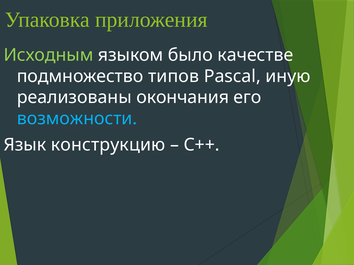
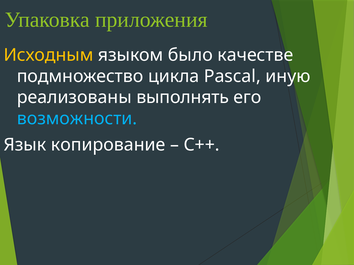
Исходным colour: light green -> yellow (48, 55)
типов: типов -> цикла (174, 76)
окончания: окончания -> выполнять (183, 98)
конструкцию: конструкцию -> копирование (108, 145)
